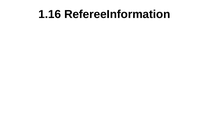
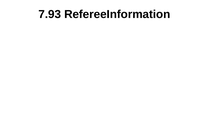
1.16: 1.16 -> 7.93 (50, 14)
